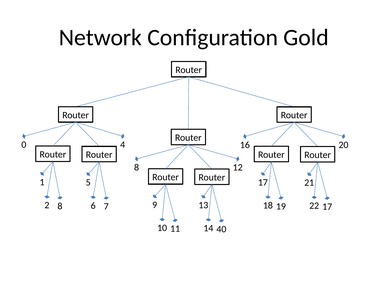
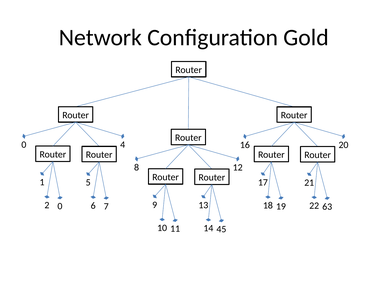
2 8: 8 -> 0 (60, 206)
22 17: 17 -> 63 (327, 207)
40: 40 -> 45 (221, 229)
